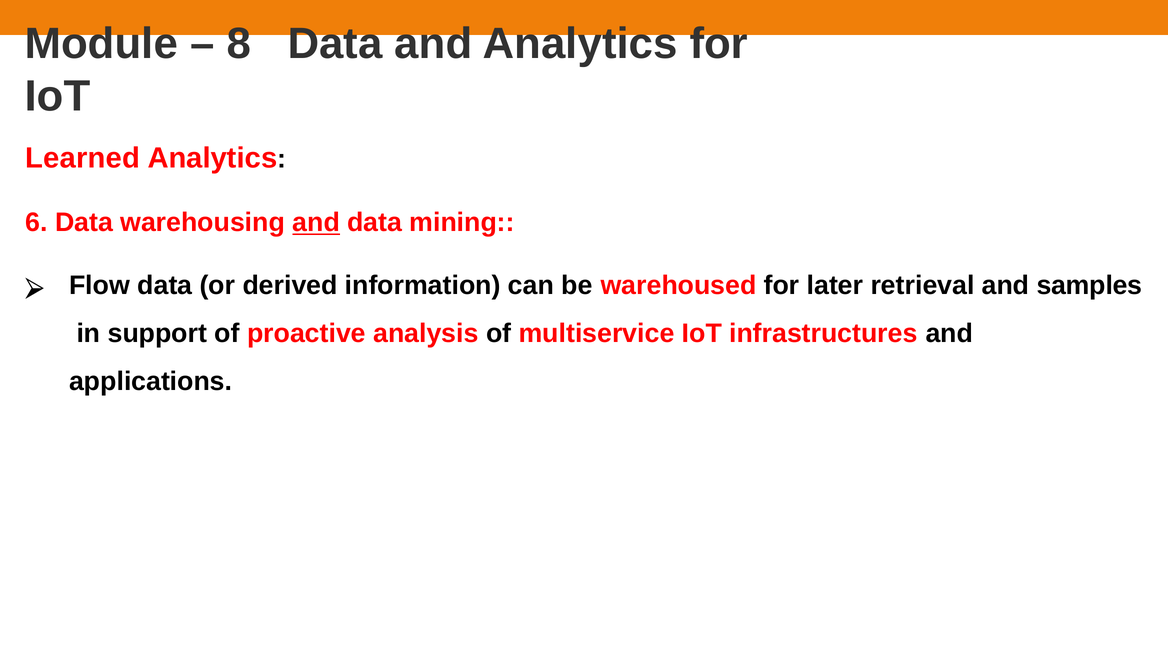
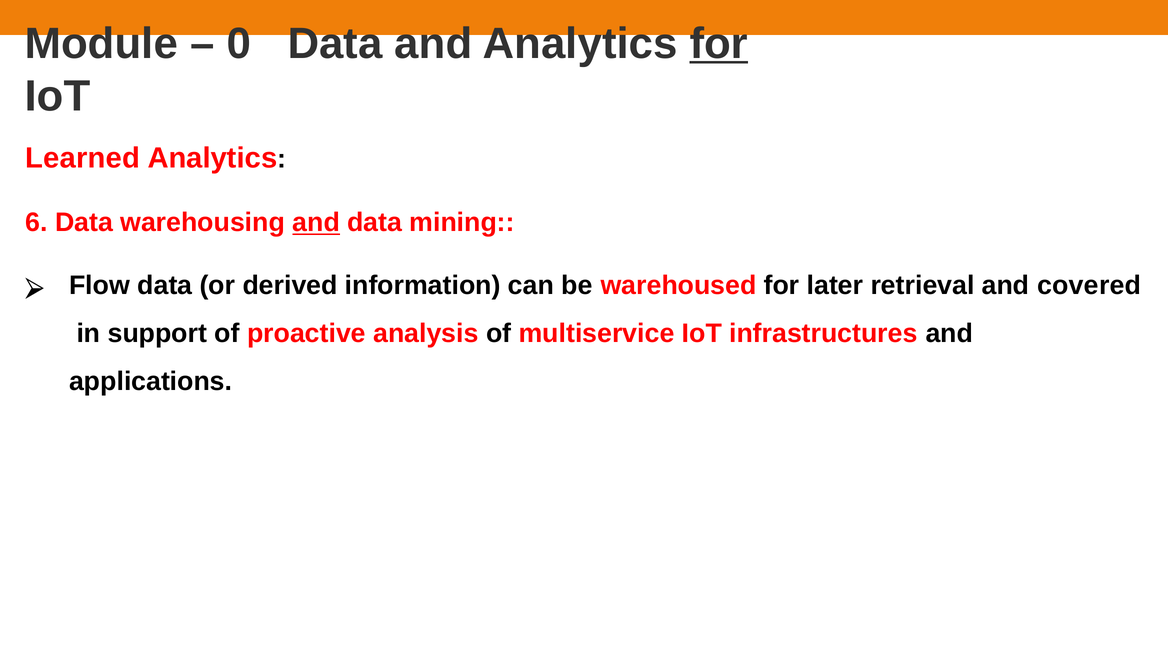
8: 8 -> 0 (239, 44)
for underline: none -> present (719, 44)
samples: samples -> covered (1089, 285)
